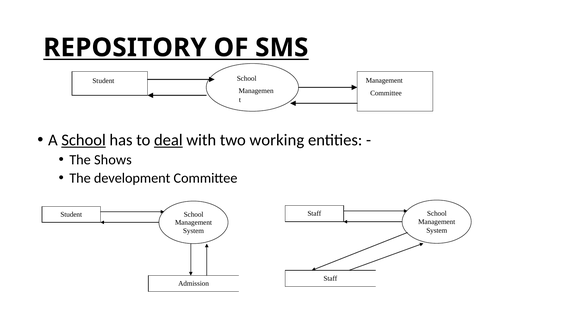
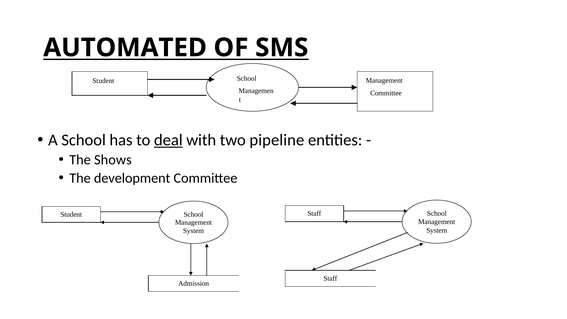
REPOSITORY: REPOSITORY -> AUTOMATED (125, 48)
School underline: present -> none (84, 140)
working: working -> pipeline (277, 140)
